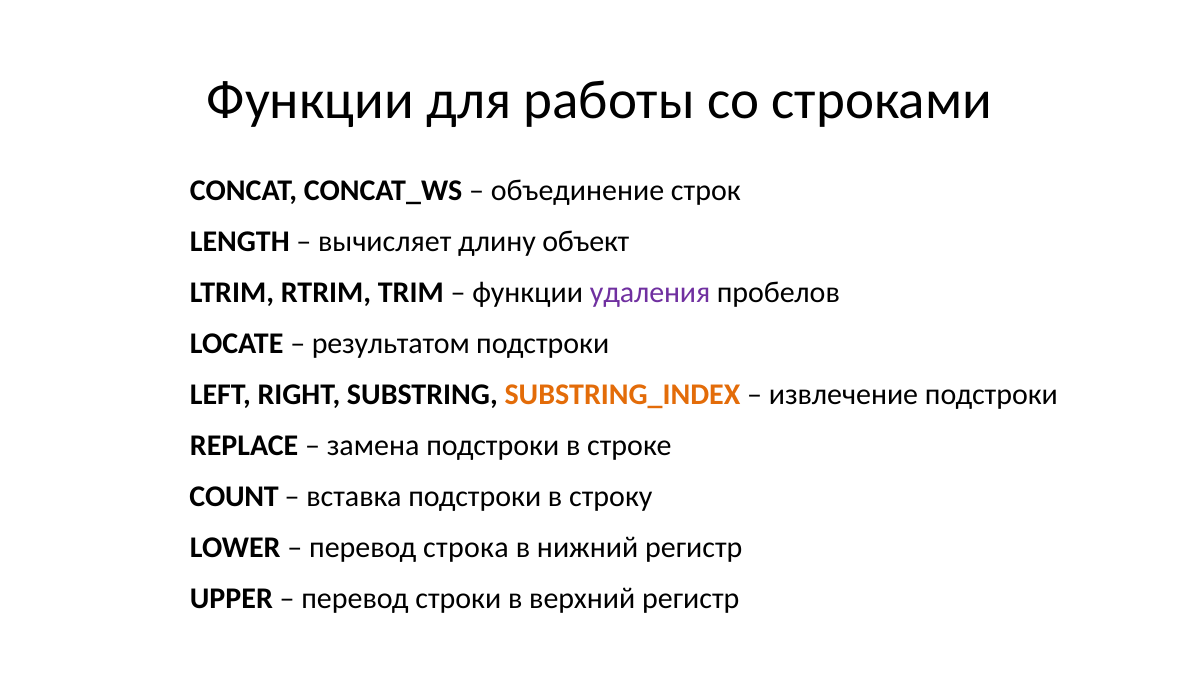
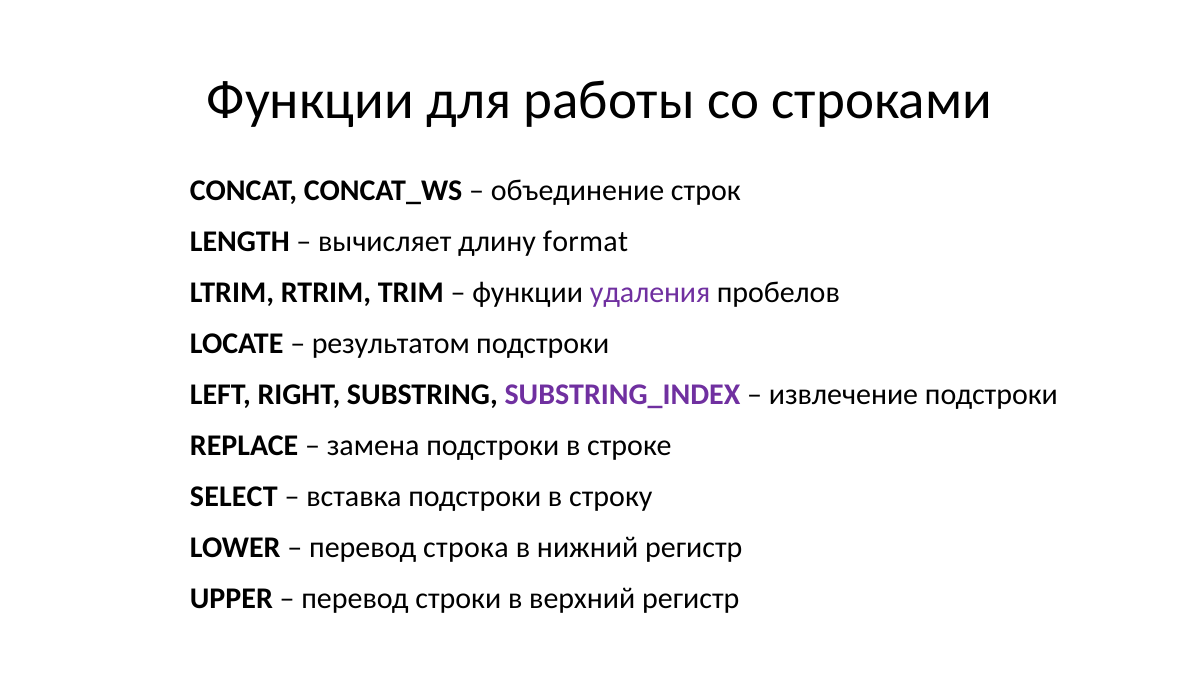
объект: объект -> format (586, 242)
SUBSTRING_INDEX colour: orange -> purple (622, 395)
COUNT: COUNT -> SELECT (234, 497)
